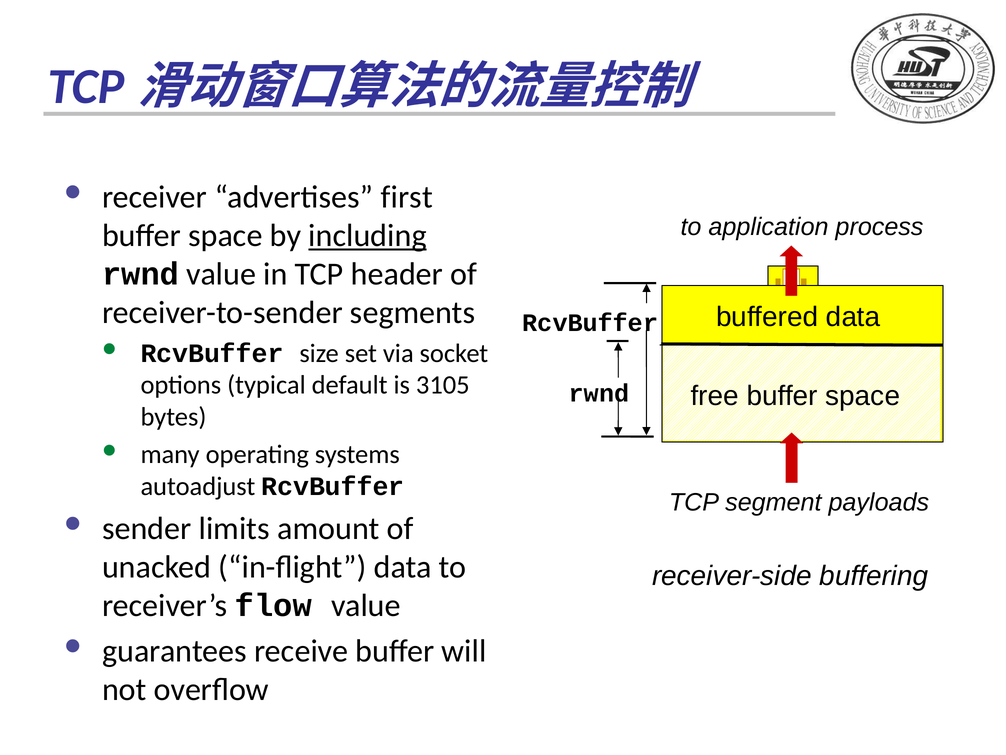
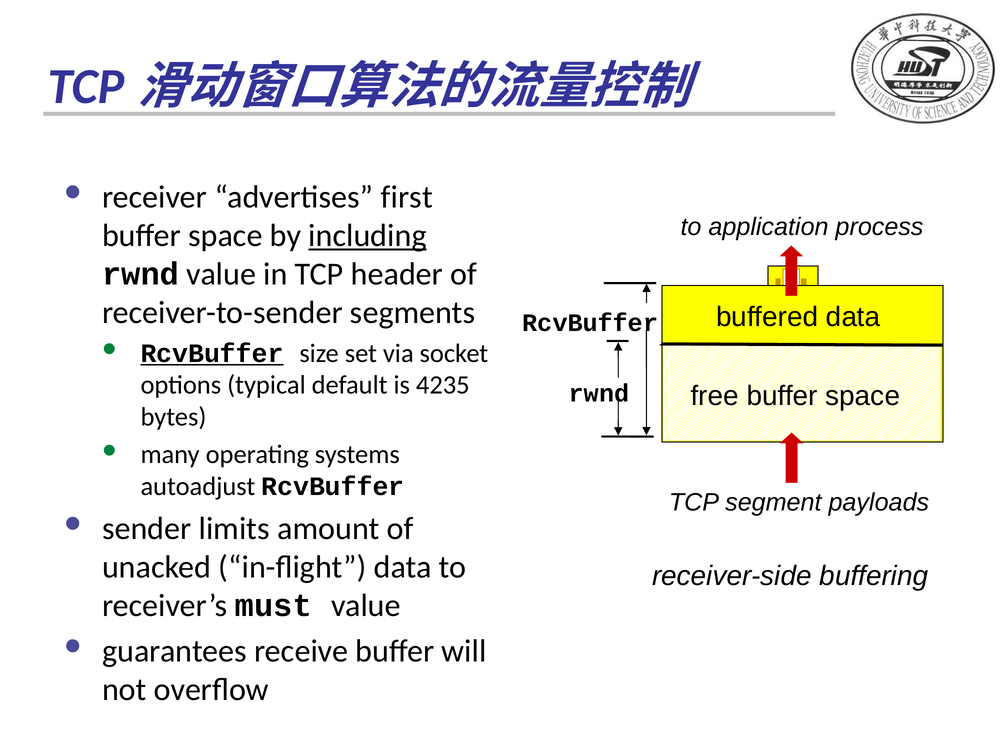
RcvBuffer underline: none -> present (212, 353)
3105: 3105 -> 4235 (443, 385)
flow: flow -> must (273, 605)
